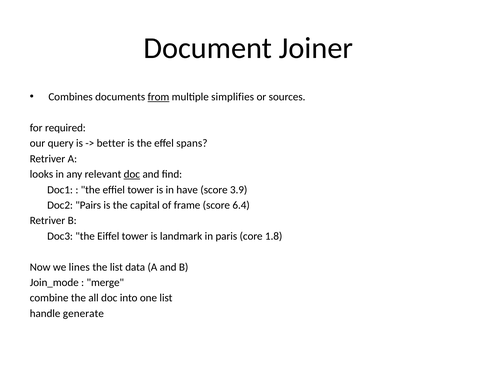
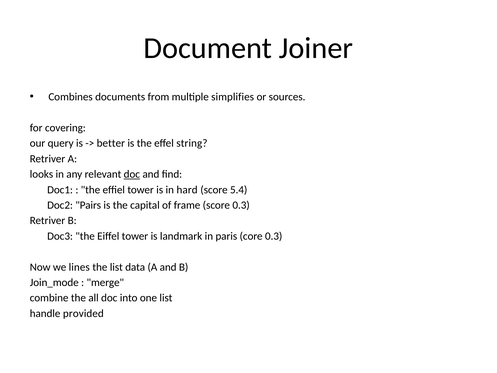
from underline: present -> none (158, 97)
required: required -> covering (65, 128)
spans: spans -> string (192, 143)
have: have -> hard (187, 190)
3.9: 3.9 -> 5.4 (239, 190)
score 6.4: 6.4 -> 0.3 (241, 205)
core 1.8: 1.8 -> 0.3 (274, 236)
generate: generate -> provided (83, 313)
